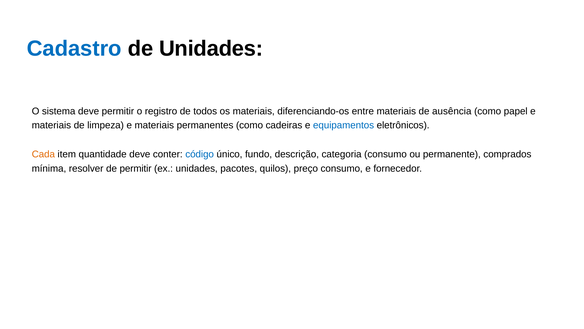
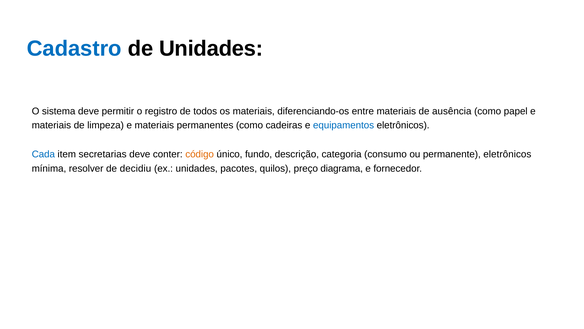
Cada colour: orange -> blue (43, 154)
quantidade: quantidade -> secretarias (103, 154)
código colour: blue -> orange (200, 154)
permanente comprados: comprados -> eletrônicos (507, 154)
de permitir: permitir -> decidiu (135, 168)
preço consumo: consumo -> diagrama (342, 168)
